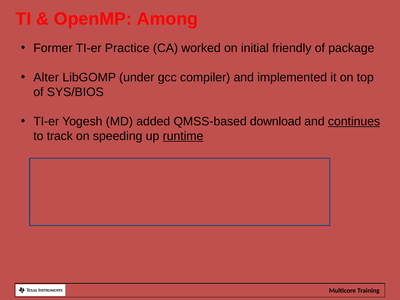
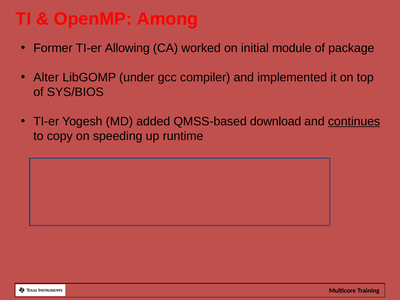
Practice: Practice -> Allowing (127, 48)
friendly: friendly -> module (292, 48)
track: track -> copy (60, 136)
runtime underline: present -> none (183, 136)
